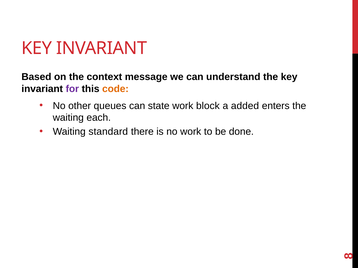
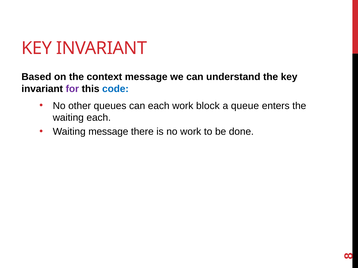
code colour: orange -> blue (115, 89)
can state: state -> each (159, 106)
added: added -> queue (245, 106)
Waiting standard: standard -> message (108, 132)
